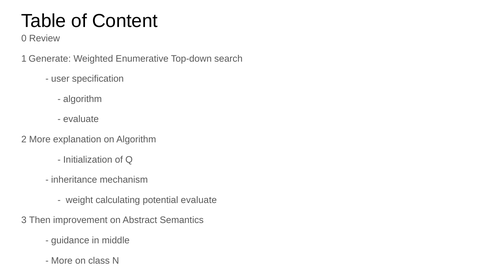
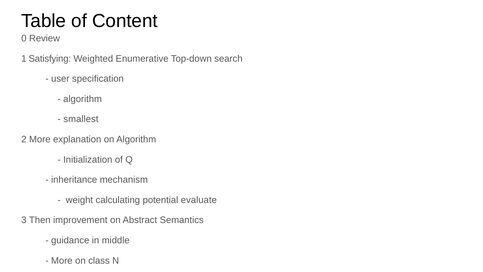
Generate: Generate -> Satisfying (50, 59)
evaluate: evaluate -> smallest (81, 119)
